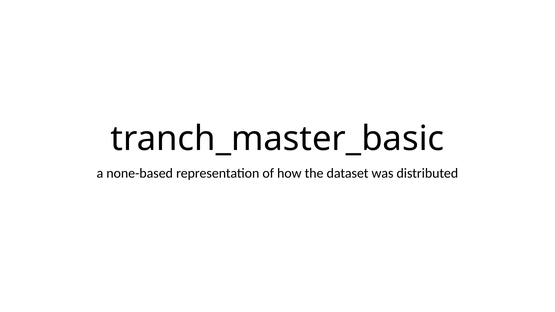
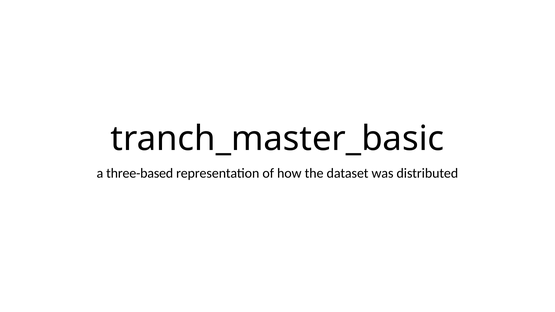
none-based: none-based -> three-based (140, 173)
